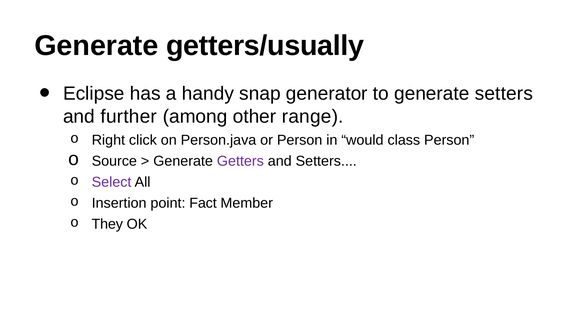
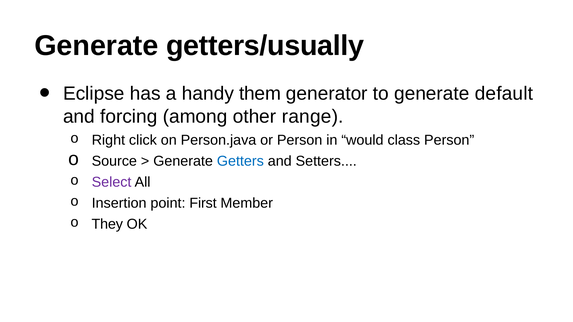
snap: snap -> them (260, 94)
generate setters: setters -> default (504, 94)
further: further -> forcing (129, 117)
Getters colour: purple -> blue (240, 161)
Fact: Fact -> First (203, 203)
